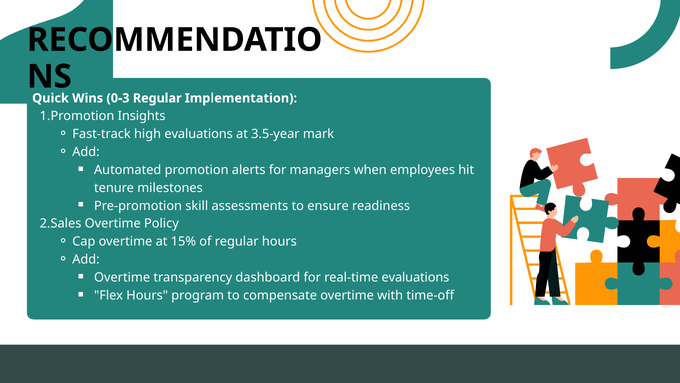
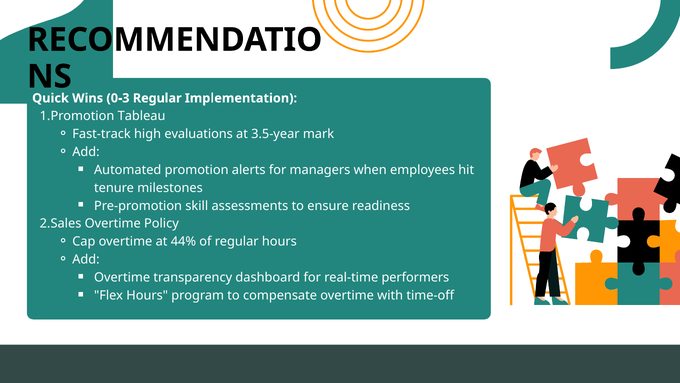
Insights: Insights -> Tableau (142, 116)
15%: 15% -> 44% (183, 241)
real-time evaluations: evaluations -> performers (415, 277)
